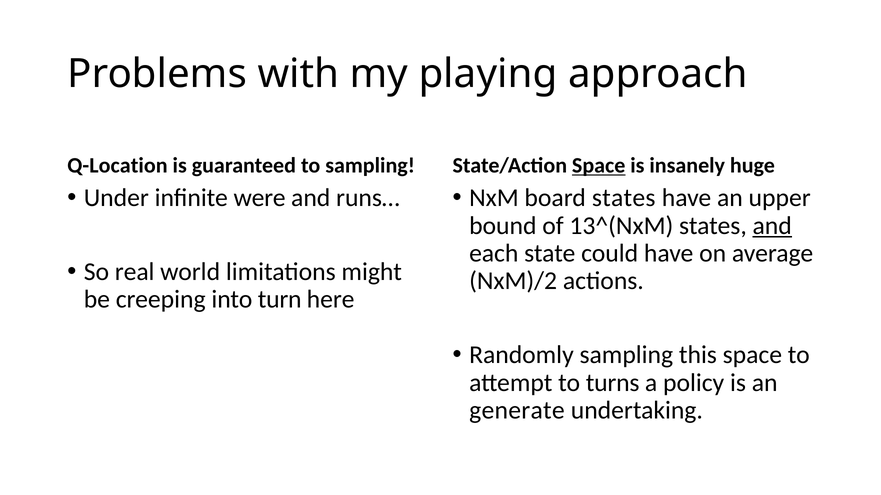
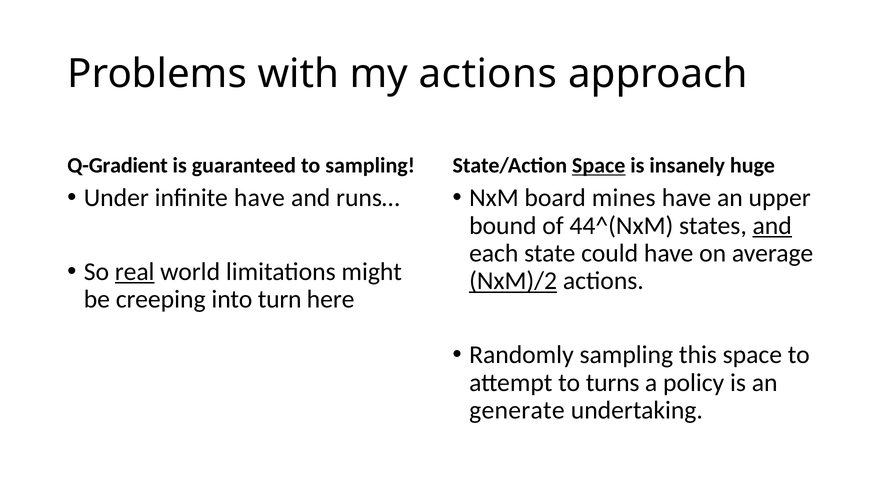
my playing: playing -> actions (488, 74)
Q-Location: Q-Location -> Q-Gradient (118, 166)
infinite were: were -> have (259, 198)
board states: states -> mines (624, 198)
13^(NxM: 13^(NxM -> 44^(NxM (621, 226)
real underline: none -> present (135, 272)
NxM)/2 underline: none -> present (513, 281)
